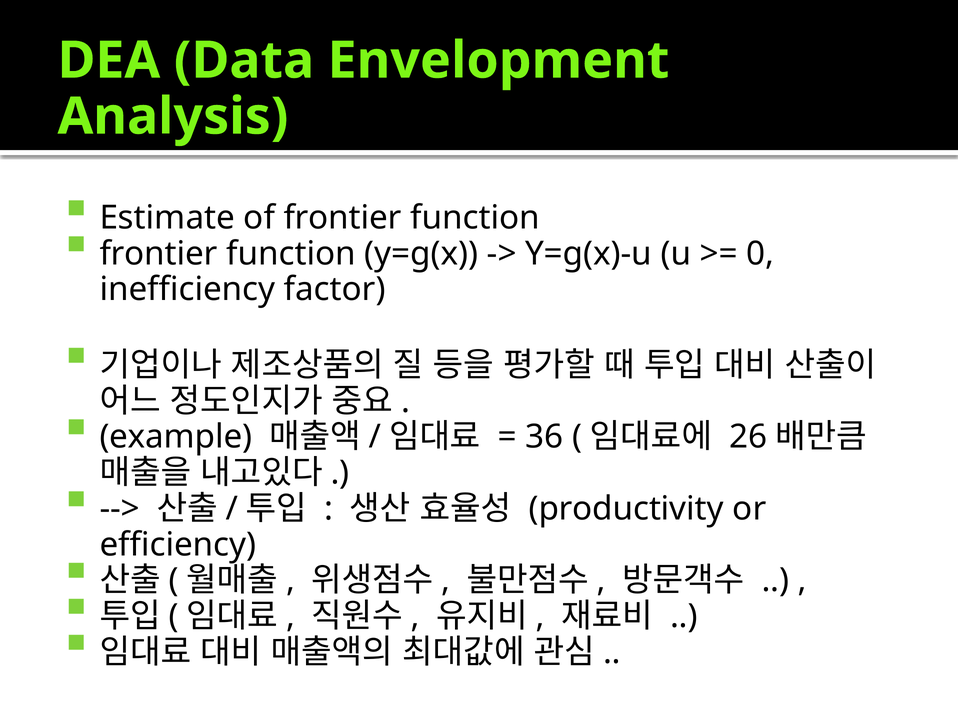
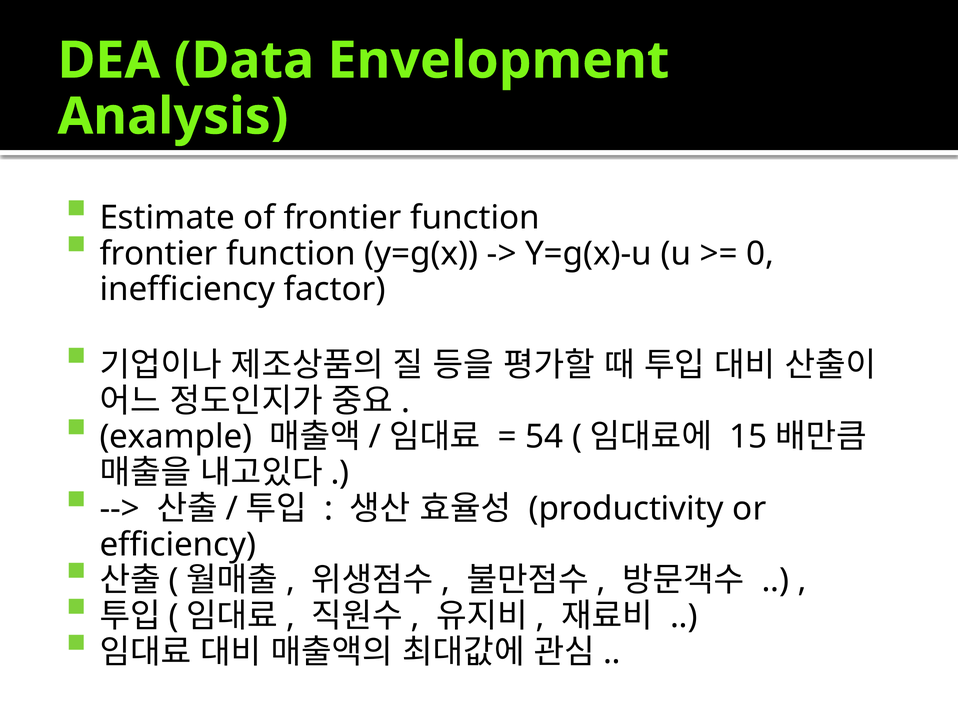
36: 36 -> 54 (544, 437)
26: 26 -> 15 (748, 437)
